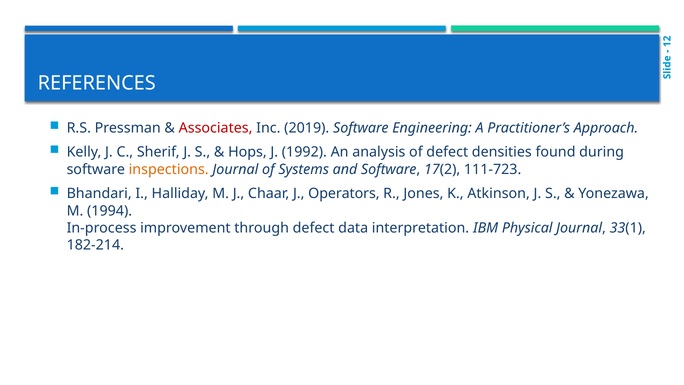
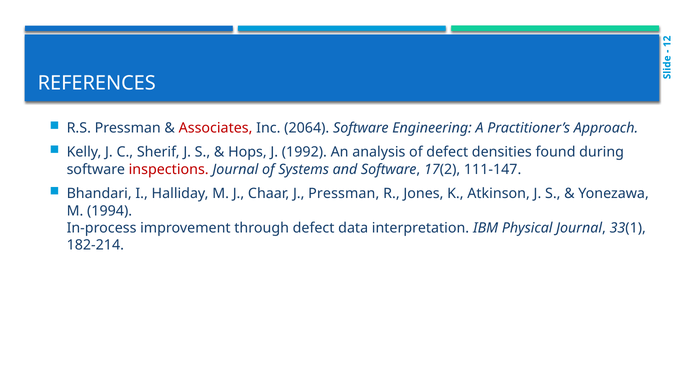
2019: 2019 -> 2064 (307, 128)
inspections colour: orange -> red (169, 169)
111-723: 111-723 -> 111-147 (493, 169)
J Operators: Operators -> Pressman (344, 194)
